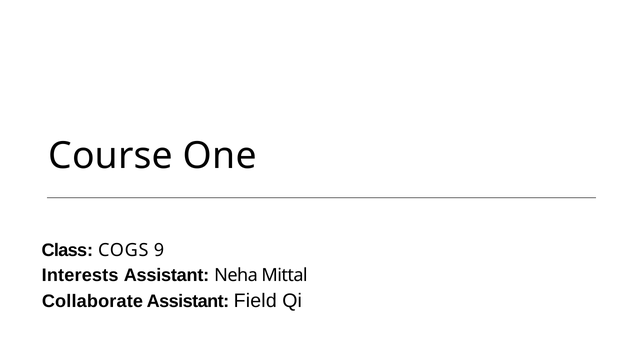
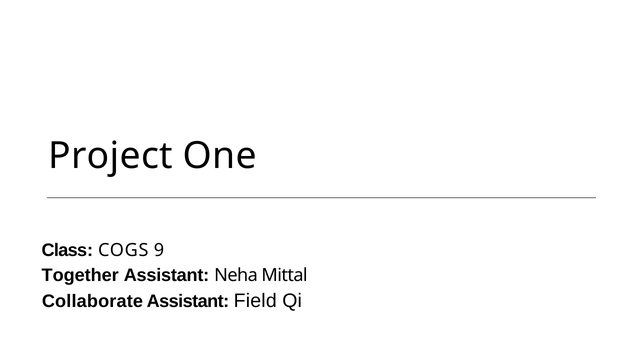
Course: Course -> Project (110, 156)
Interests: Interests -> Together (80, 275)
